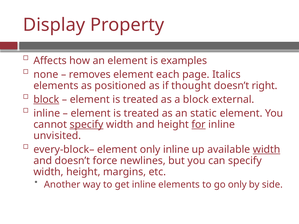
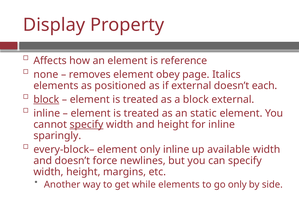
examples: examples -> reference (184, 61)
each: each -> obey (168, 75)
if thought: thought -> external (191, 86)
right: right -> each (265, 86)
for underline: present -> none (199, 125)
unvisited: unvisited -> sparingly (57, 136)
width underline: present -> none (267, 150)
get inline: inline -> while (144, 185)
